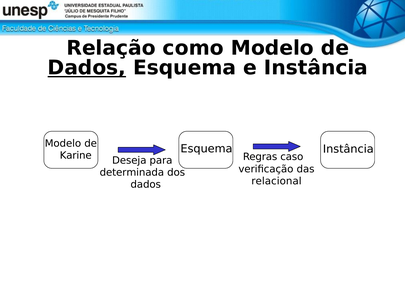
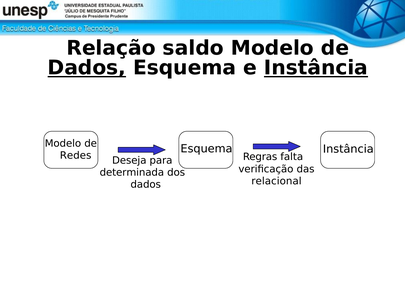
como: como -> saldo (193, 48)
Instância underline: none -> present (316, 68)
Karine: Karine -> Redes (76, 156)
caso: caso -> falta (292, 157)
